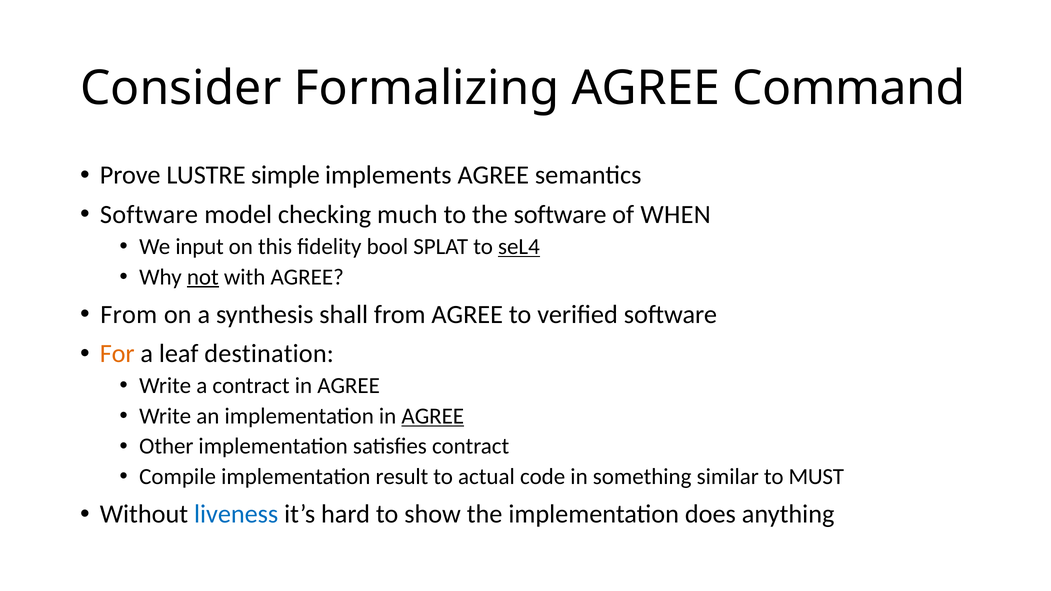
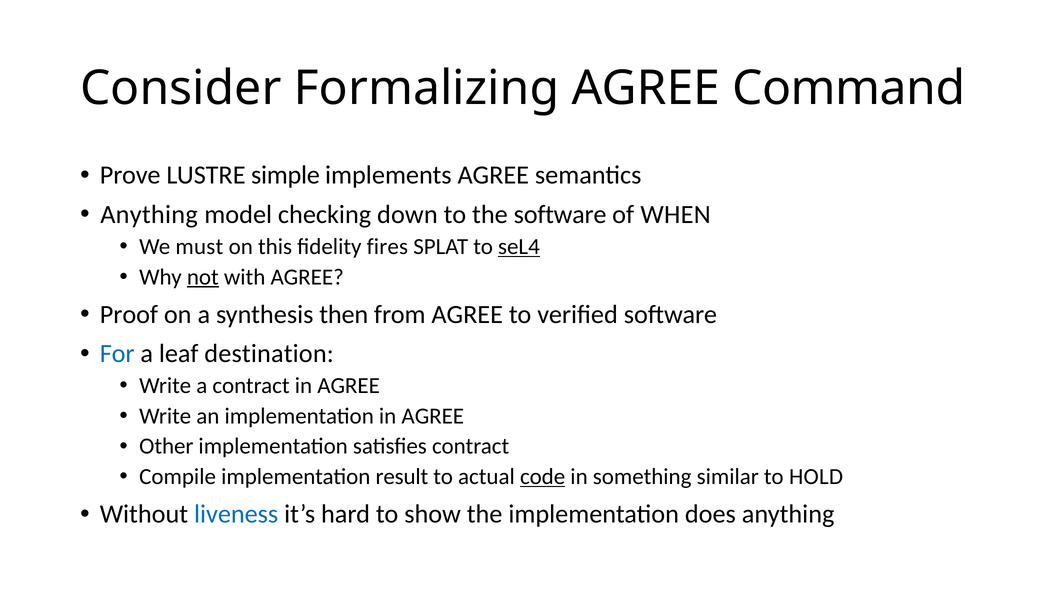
Software: Software -> Anything (149, 215)
much: much -> down (407, 215)
input: input -> must (199, 247)
bool: bool -> fires (387, 247)
From: From -> Proof (129, 315)
shall: shall -> then (344, 315)
For colour: orange -> blue (117, 354)
AGREE underline: present -> none (433, 416)
code underline: none -> present (543, 477)
MUST: MUST -> HOLD (816, 477)
